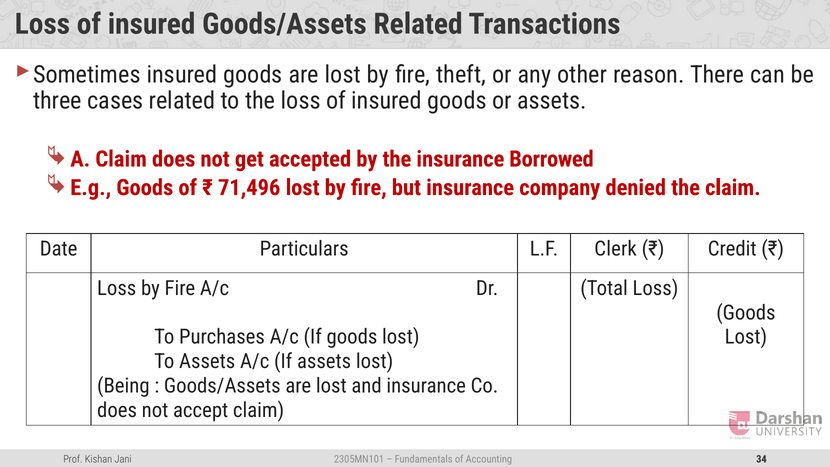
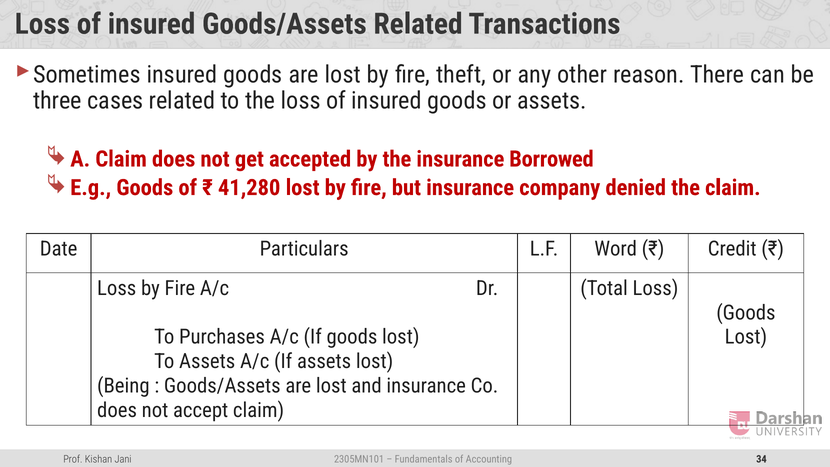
71,496: 71,496 -> 41,280 (249, 188)
Clerk: Clerk -> Word (616, 249)
